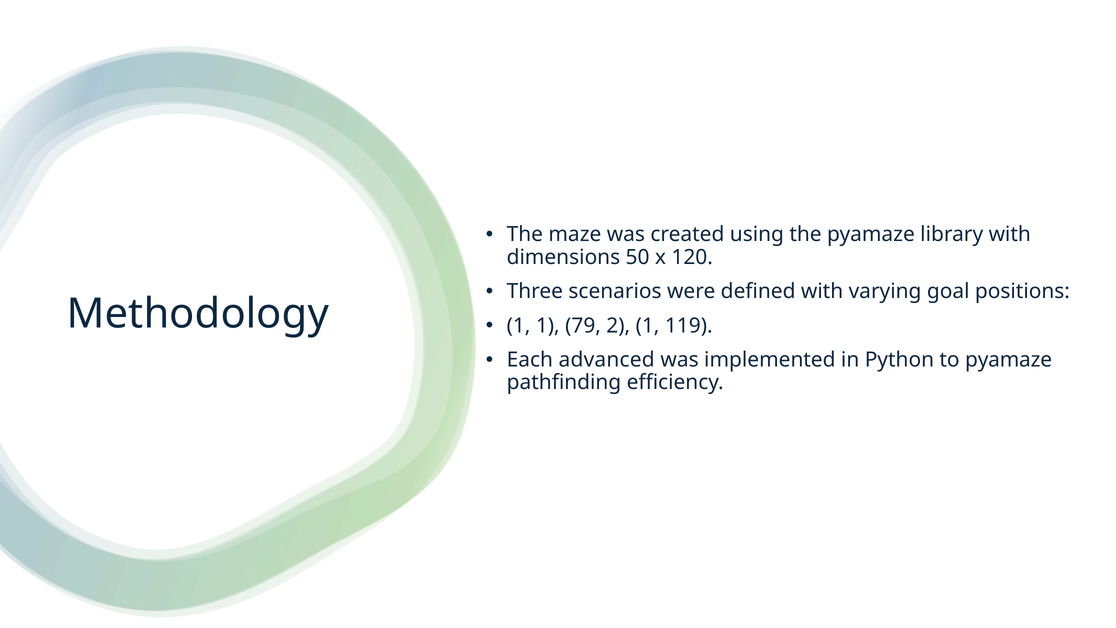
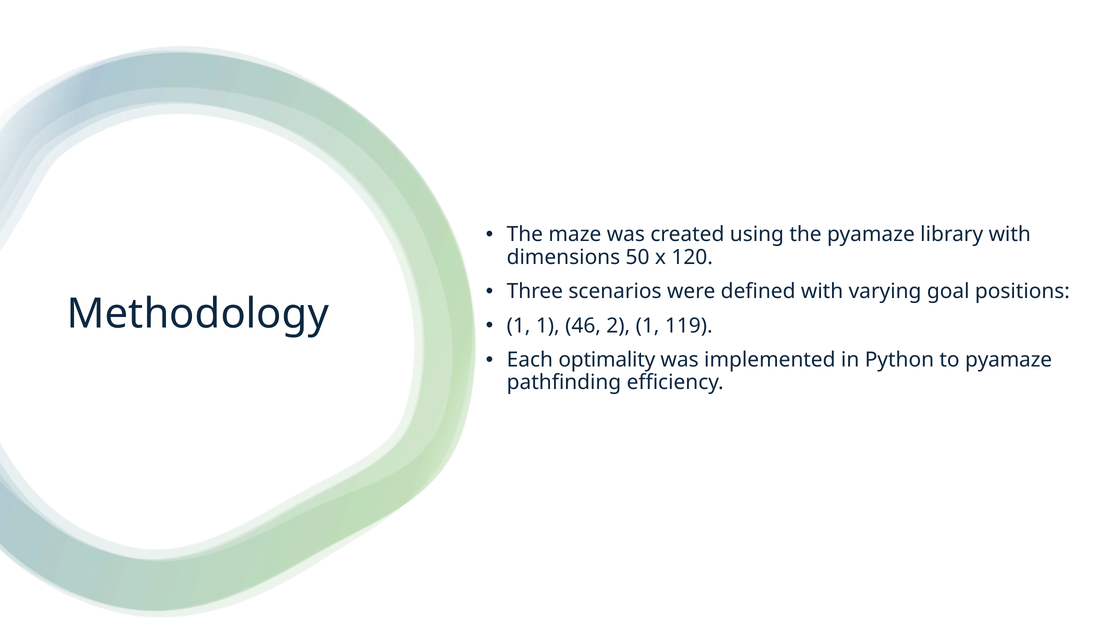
79: 79 -> 46 (583, 326)
advanced: advanced -> optimality (607, 360)
